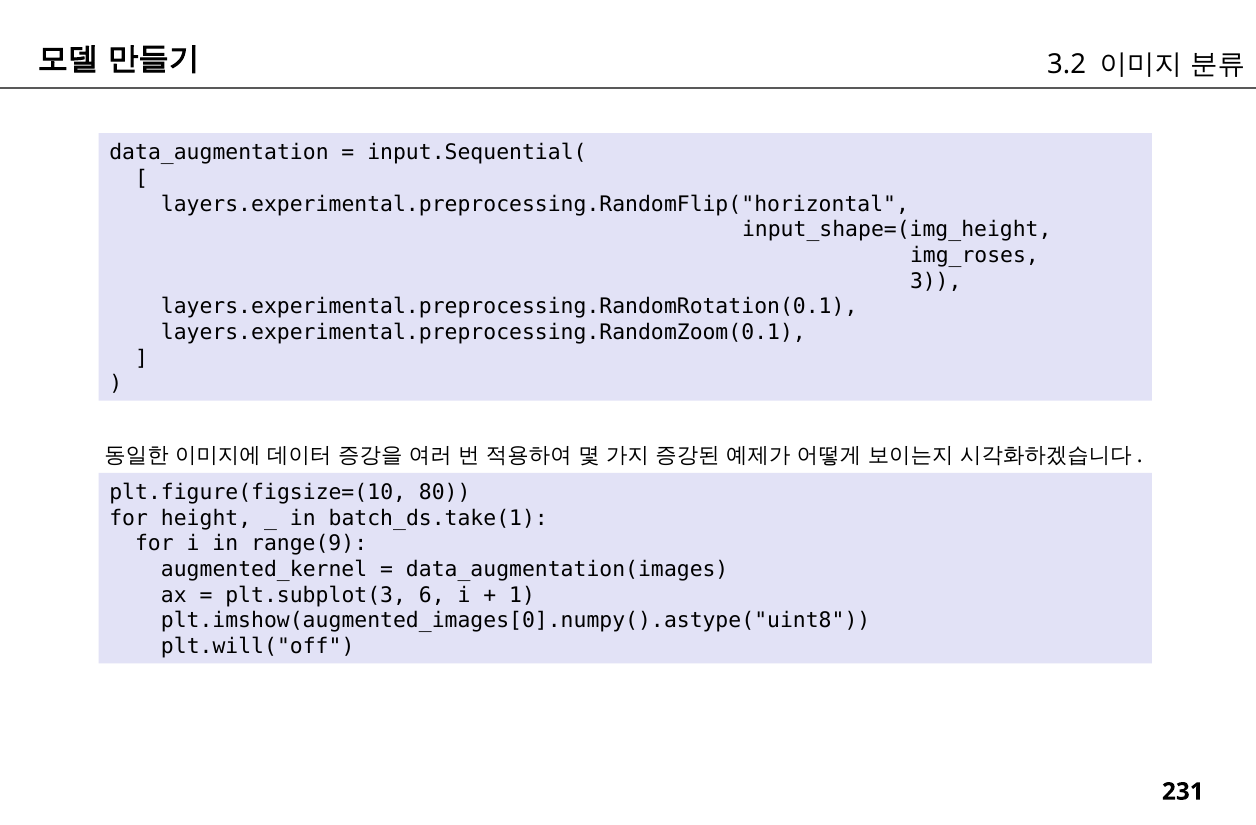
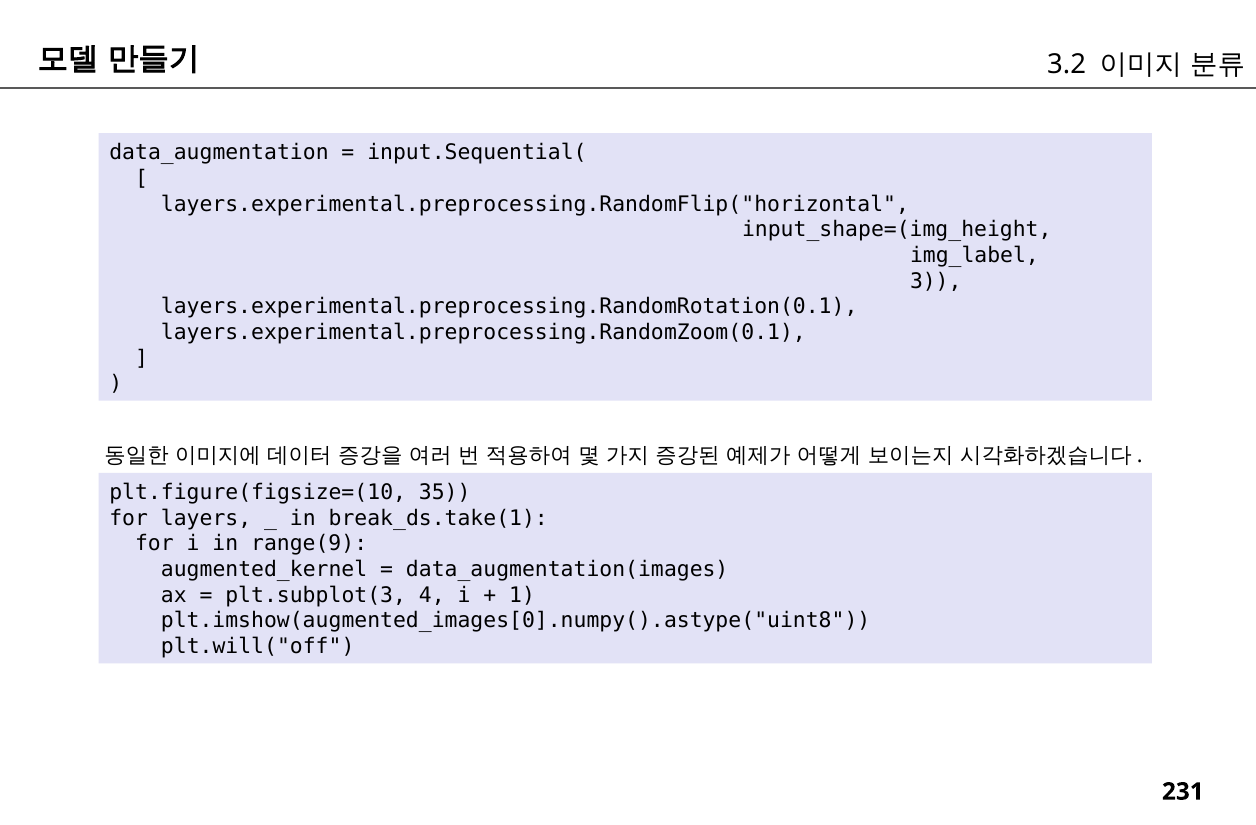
img_roses: img_roses -> img_label (974, 256)
80: 80 -> 35 (445, 493)
height: height -> layers (206, 518)
batch_ds.take(1: batch_ds.take(1 -> break_ds.take(1 (438, 518)
6: 6 -> 4 (432, 595)
